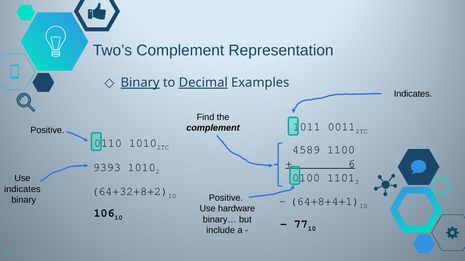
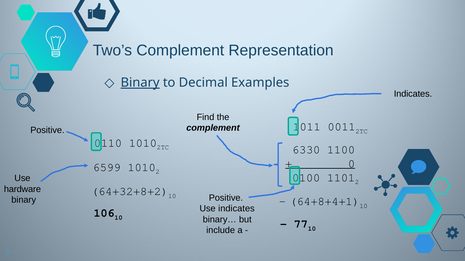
Decimal underline: present -> none (203, 83)
4589: 4589 -> 6330 (306, 150)
6: 6 -> 0 (352, 164)
9393: 9393 -> 6599 (107, 168)
indicates: indicates -> hardware (22, 190)
Use hardware: hardware -> indicates (236, 209)
